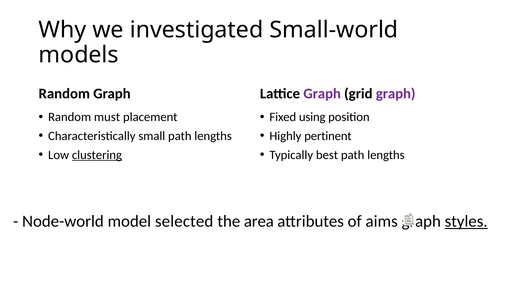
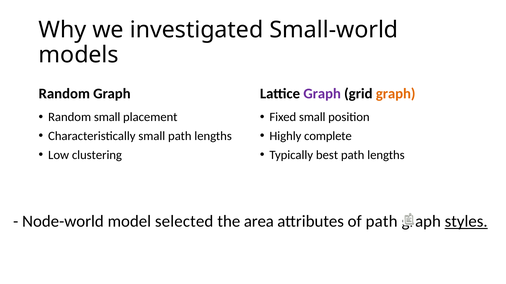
graph colour: purple -> orange (396, 94)
Random must: must -> small (107, 117)
Fixed using: using -> small (312, 117)
pertinent: pertinent -> complete (328, 136)
clustering underline: present -> none (97, 155)
of aims: aims -> path (382, 222)
